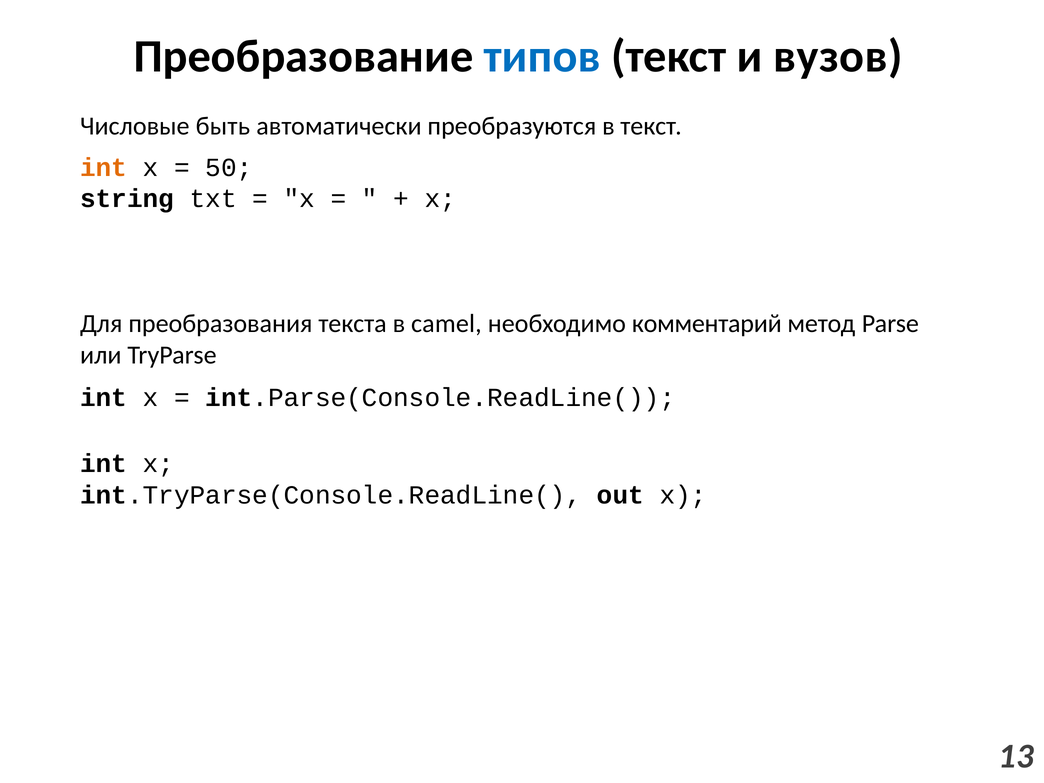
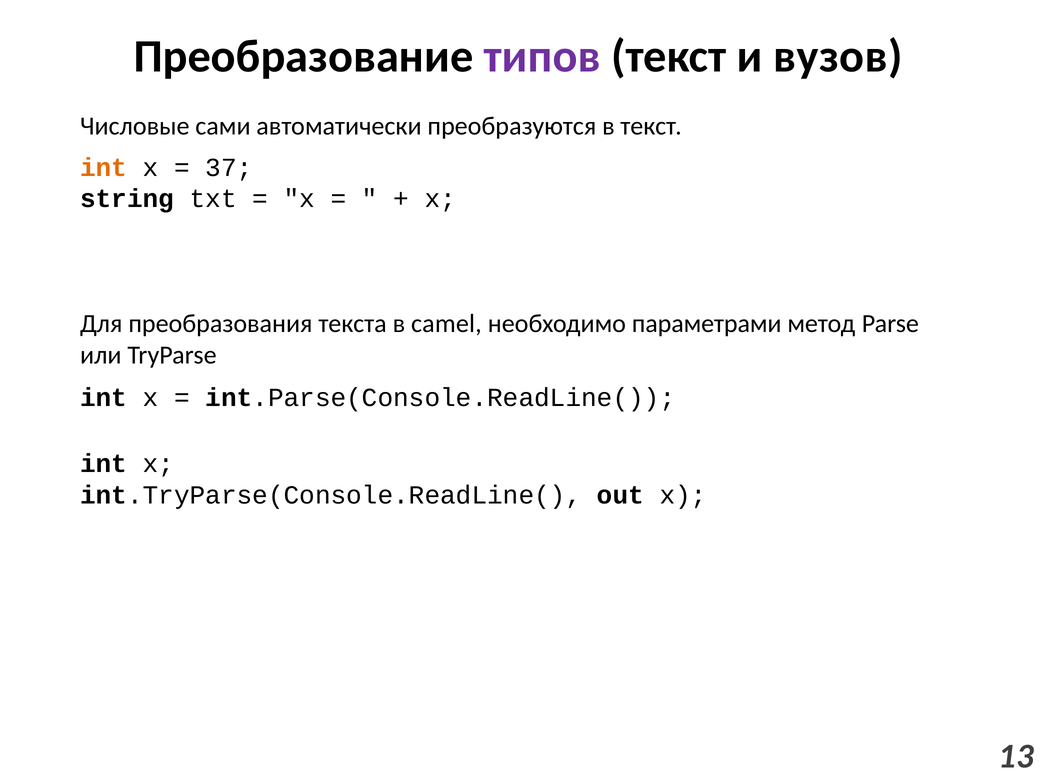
типов colour: blue -> purple (542, 56)
быть: быть -> сами (223, 126)
50: 50 -> 37 (229, 167)
комментарий: комментарий -> параметрами (707, 324)
